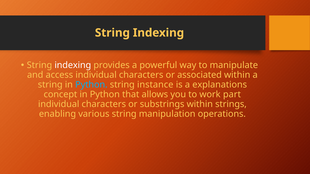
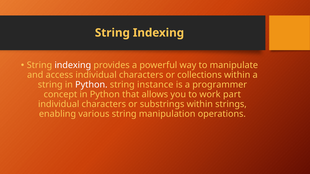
associated: associated -> collections (199, 75)
Python colour: light blue -> white (91, 85)
explanations: explanations -> programmer (220, 85)
